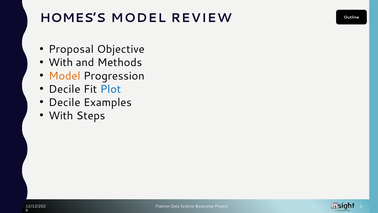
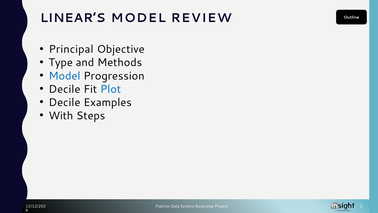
HOMES’S: HOMES’S -> LINEAR’S (73, 18)
Proposal: Proposal -> Principal (71, 49)
With: With -> Type (61, 62)
Model colour: orange -> blue (64, 76)
